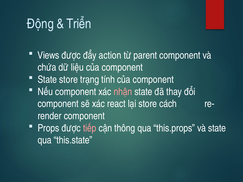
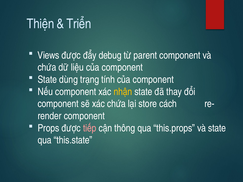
Động: Động -> Thiện (40, 24)
action: action -> debug (110, 55)
State store: store -> dùng (69, 80)
nhận colour: pink -> yellow (123, 92)
xác react: react -> chứa (116, 104)
